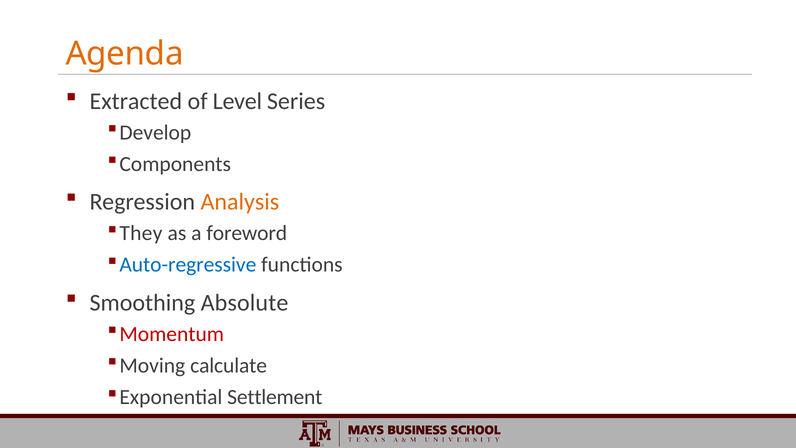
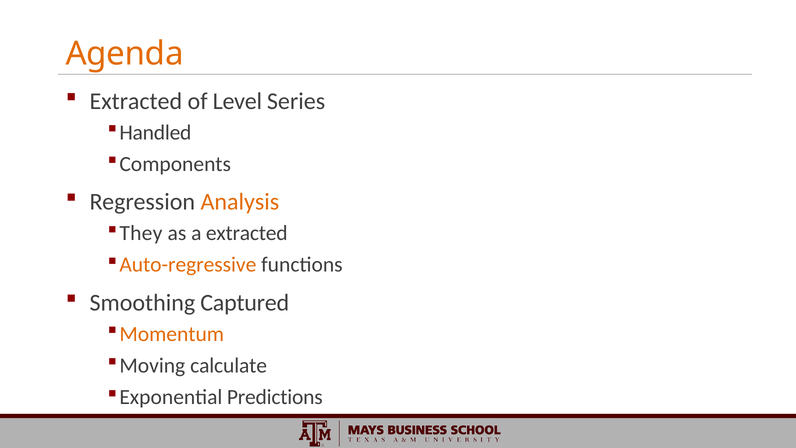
Develop: Develop -> Handled (155, 132)
a foreword: foreword -> extracted (247, 233)
Auto-regressive colour: blue -> orange (188, 265)
Absolute: Absolute -> Captured (245, 303)
Momentum colour: red -> orange (172, 334)
Settlement: Settlement -> Predictions (275, 397)
